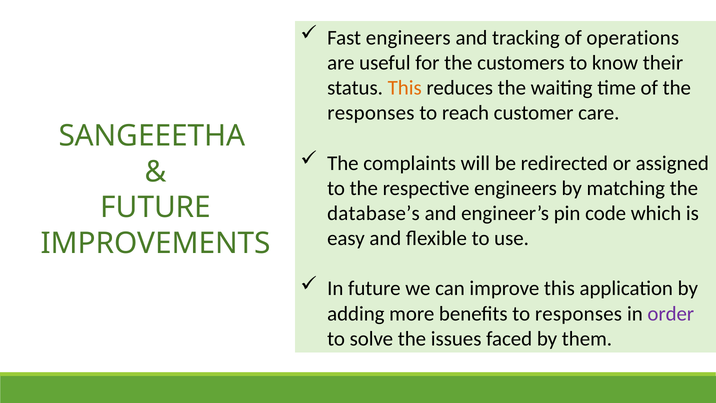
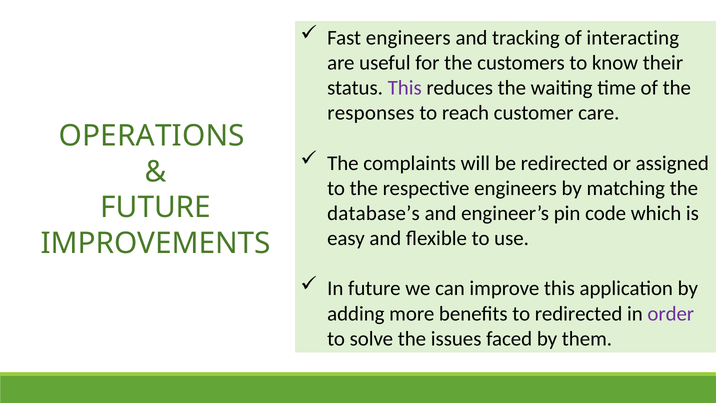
operations: operations -> interacting (633, 38)
This colour: orange -> purple (405, 88)
SANGEEETHA: SANGEEETHA -> OPERATIONS (152, 136)
to responses: responses -> redirected (579, 313)
